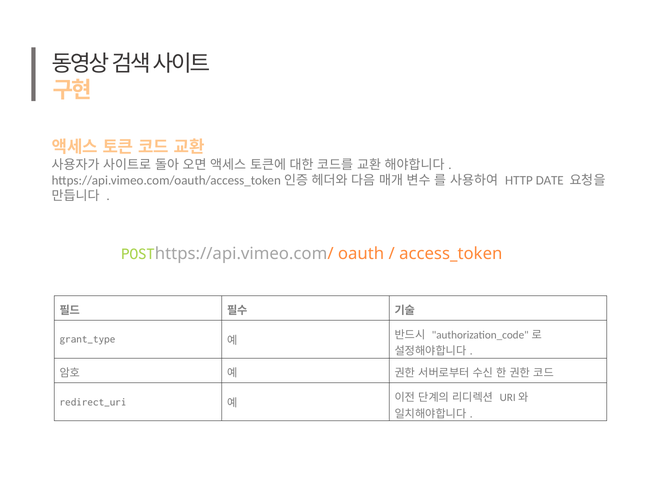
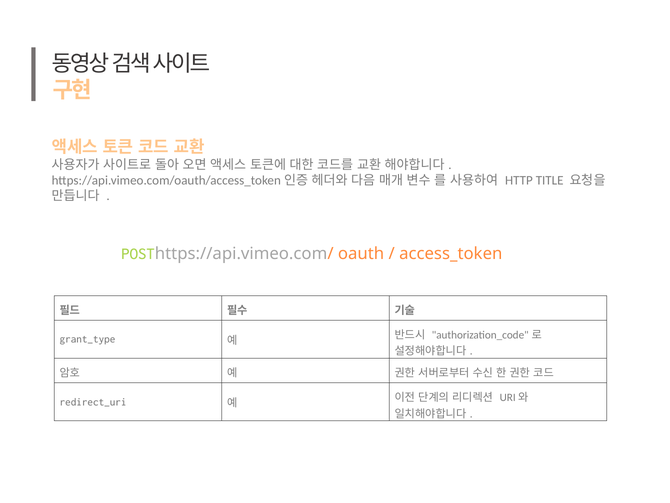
DATE: DATE -> TITLE (550, 180)
